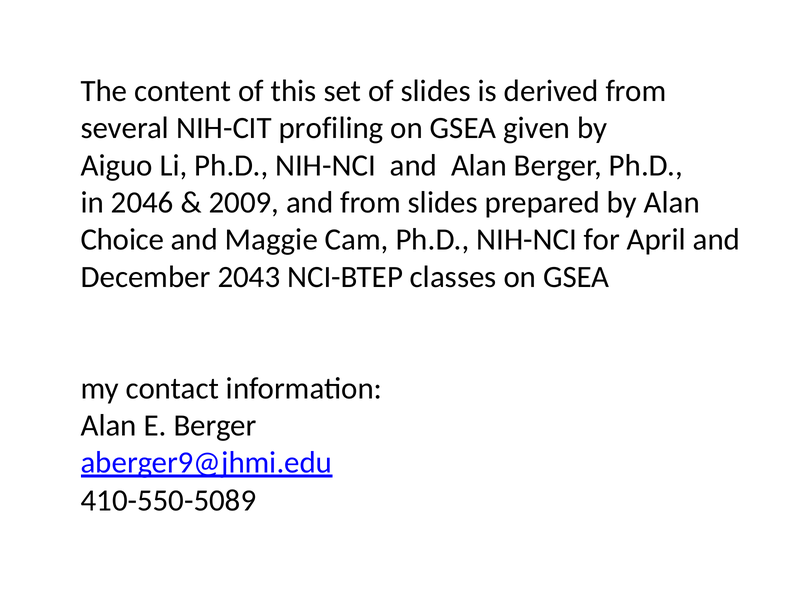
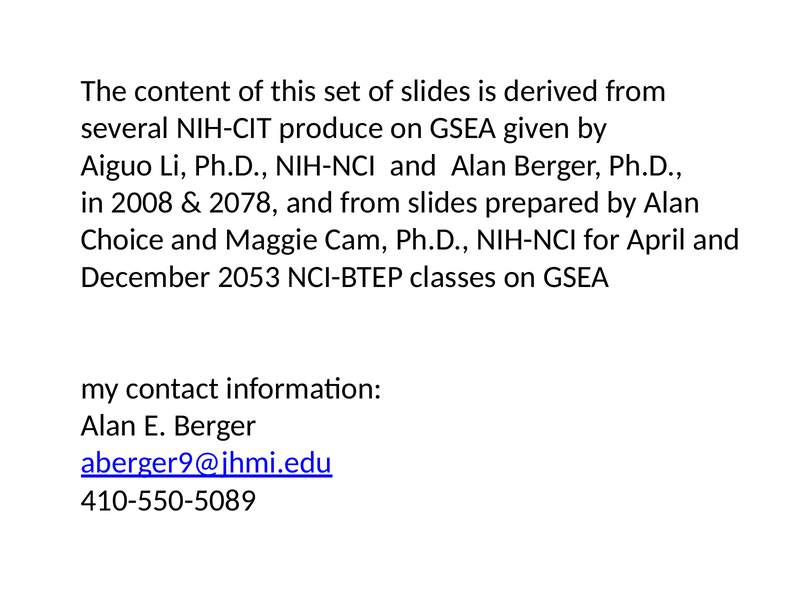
profiling: profiling -> produce (331, 128)
2046: 2046 -> 2008 (142, 203)
2009: 2009 -> 2078 (244, 203)
2043: 2043 -> 2053 (249, 277)
